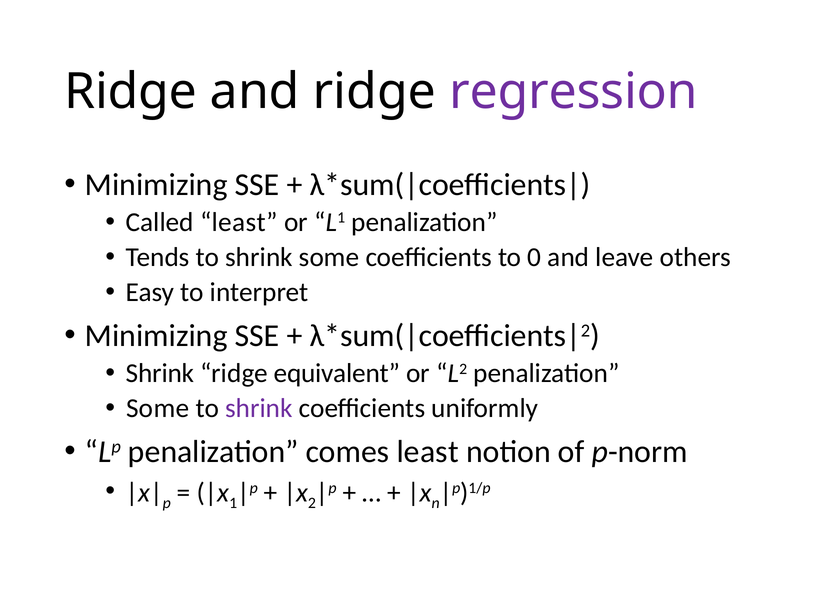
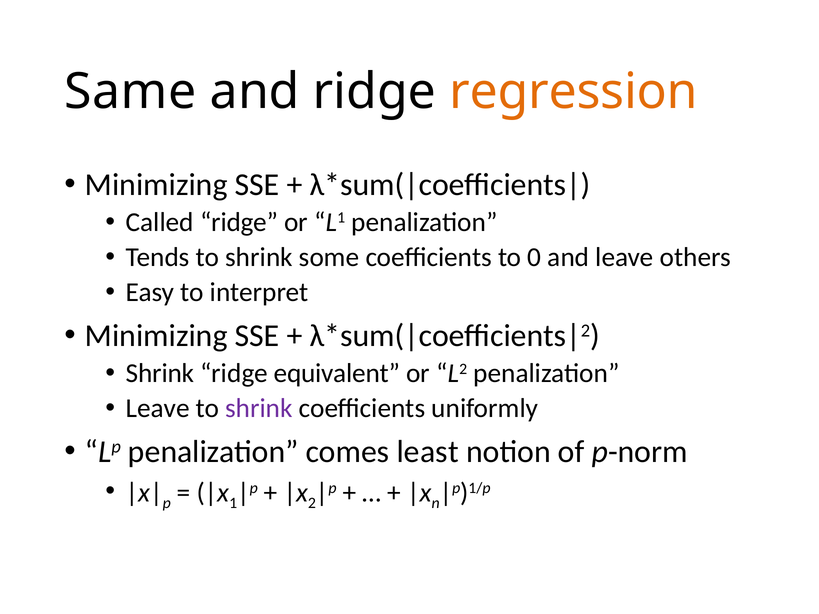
Ridge: Ridge -> Same (130, 92)
regression colour: purple -> orange (574, 92)
Called least: least -> ridge (239, 222)
Some: Some -> Leave (158, 409)
